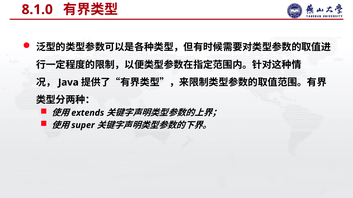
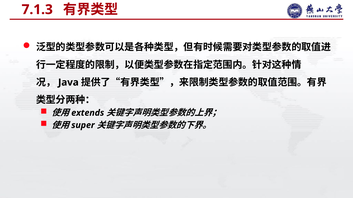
8.1.0: 8.1.0 -> 7.1.3 (37, 10)
